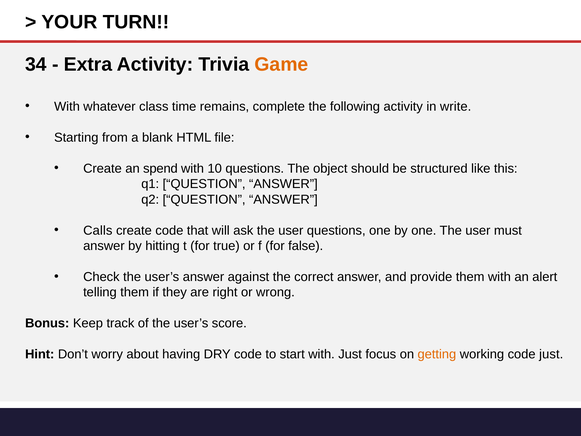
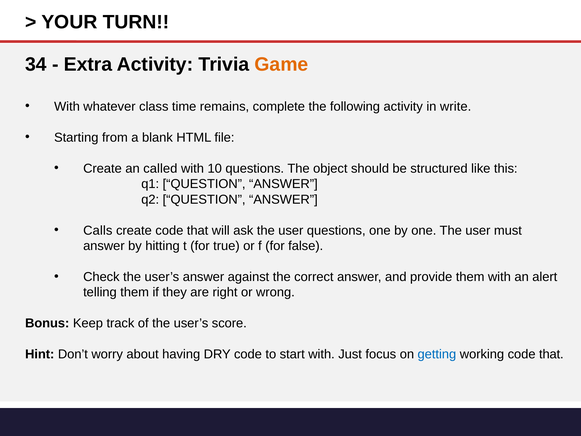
spend: spend -> called (160, 168)
getting colour: orange -> blue (437, 354)
working code just: just -> that (551, 354)
